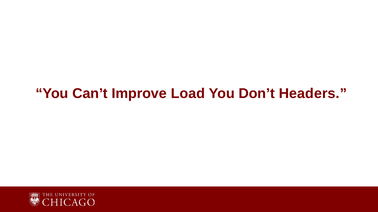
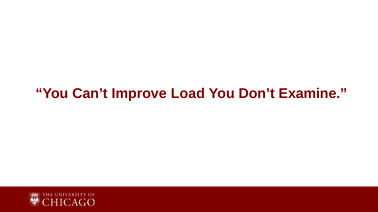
Headers: Headers -> Examine (313, 94)
